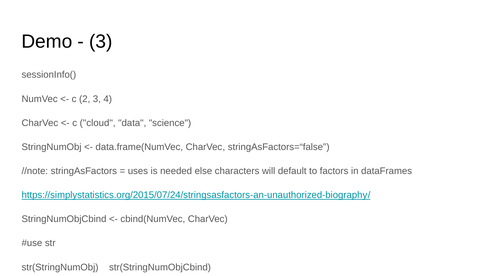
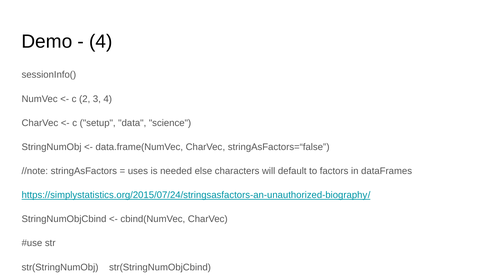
3: 3 -> 4 (101, 42)
cloud: cloud -> setup (98, 123)
